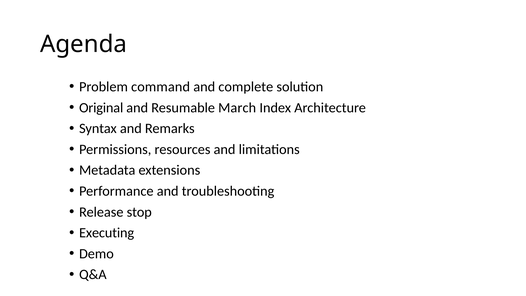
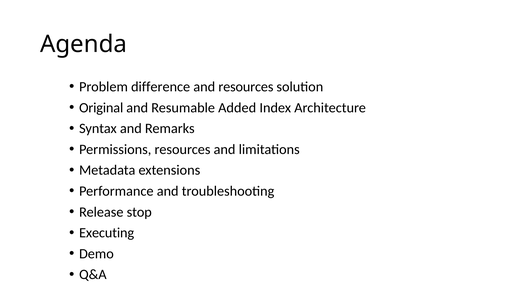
command: command -> difference (161, 87)
and complete: complete -> resources (246, 87)
March: March -> Added (237, 108)
